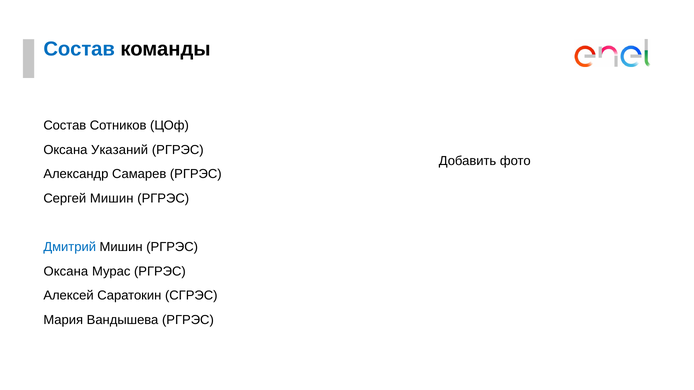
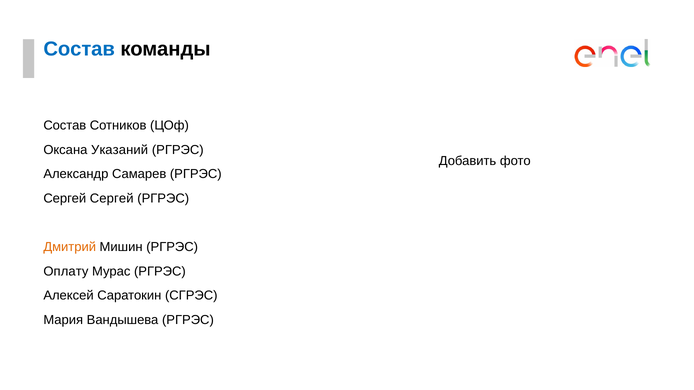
Сергей Мишин: Мишин -> Сергей (112, 199)
Дмитрий colour: blue -> orange (70, 247)
Оксана: Оксана -> Оплату (66, 272)
